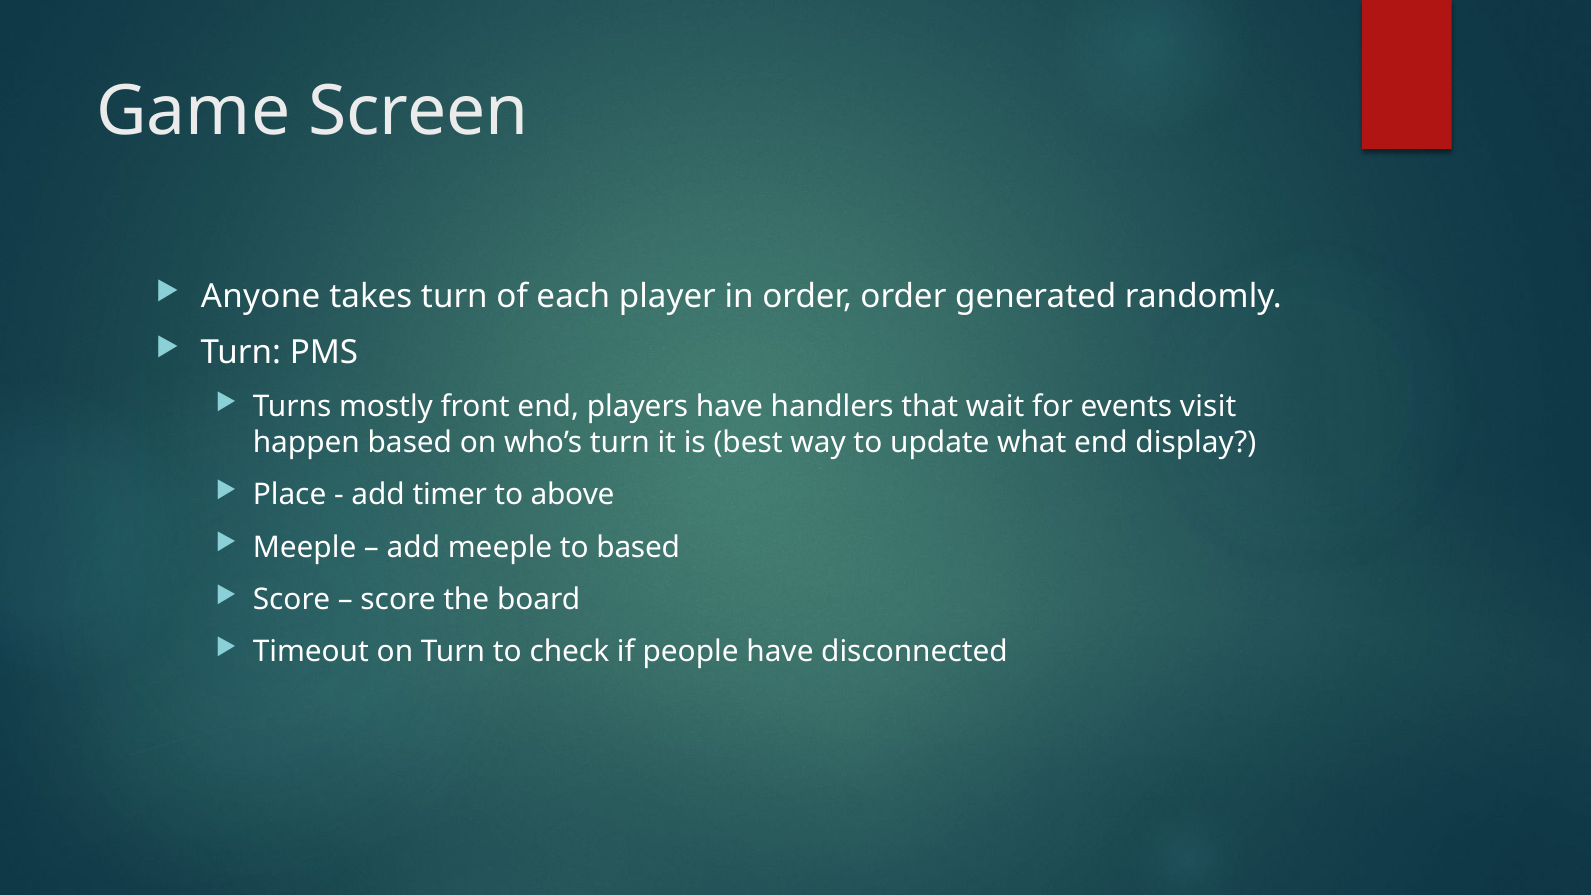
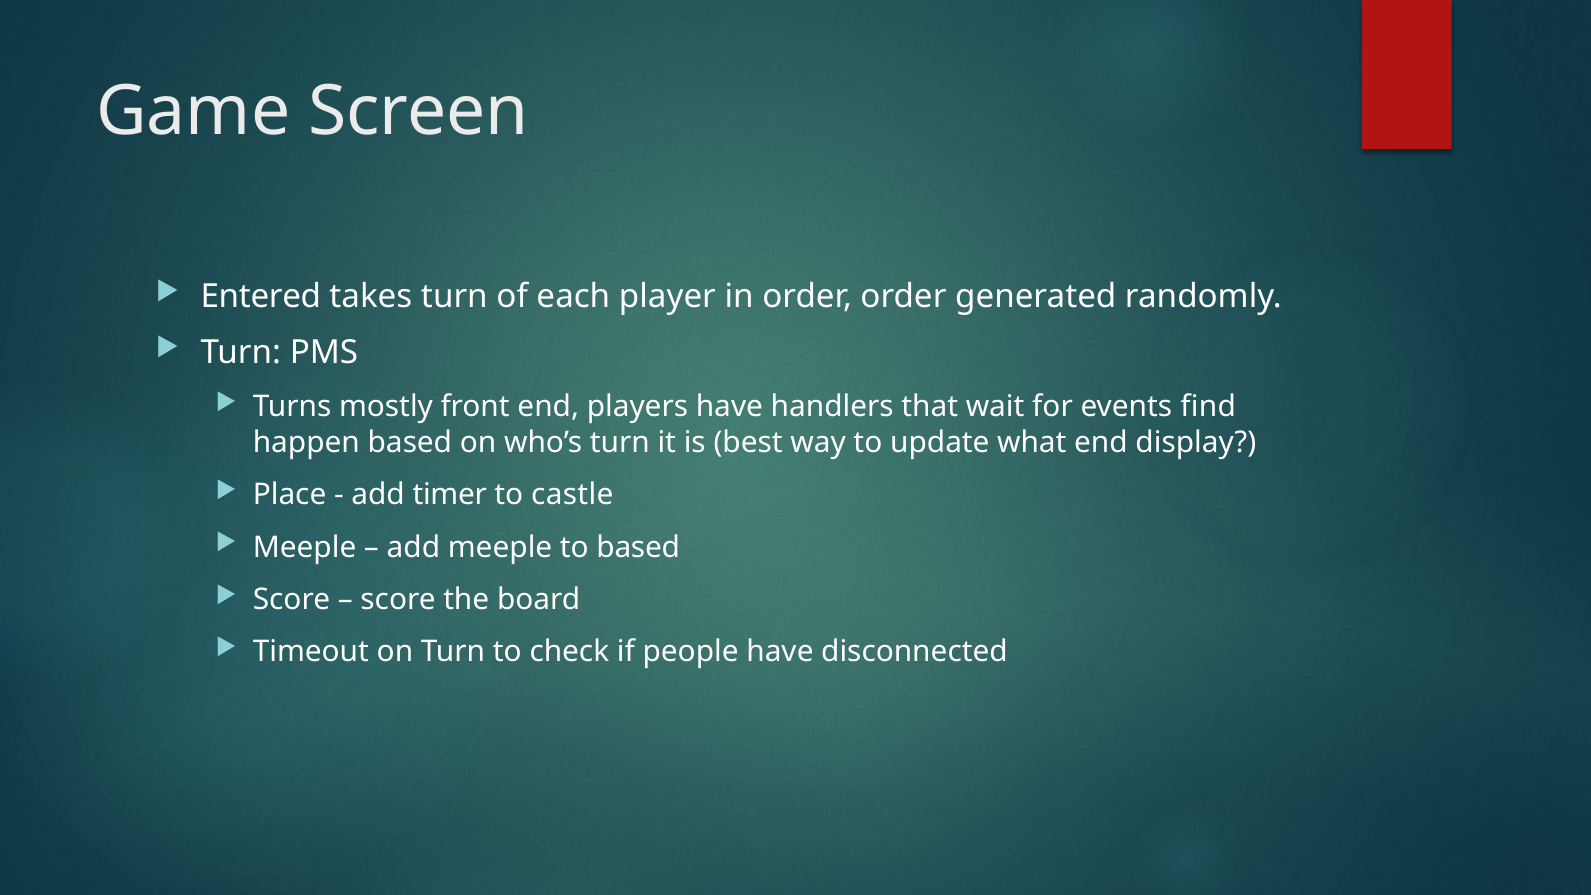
Anyone: Anyone -> Entered (261, 296)
visit: visit -> find (1208, 407)
above: above -> castle (572, 495)
